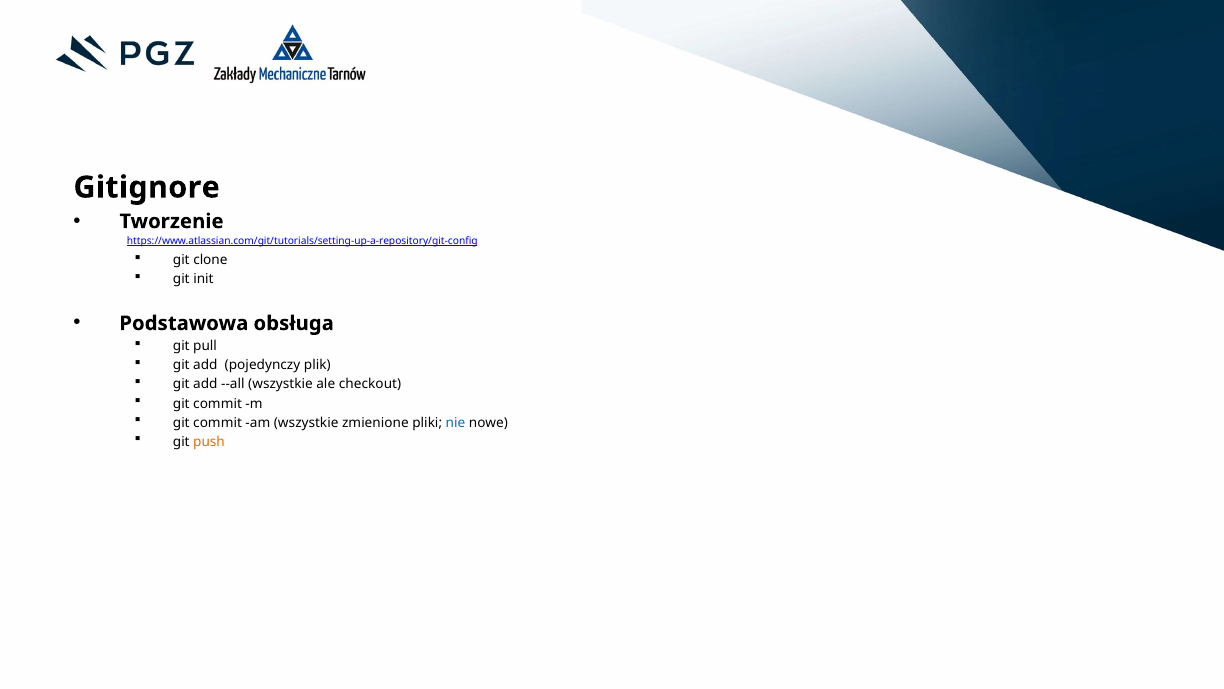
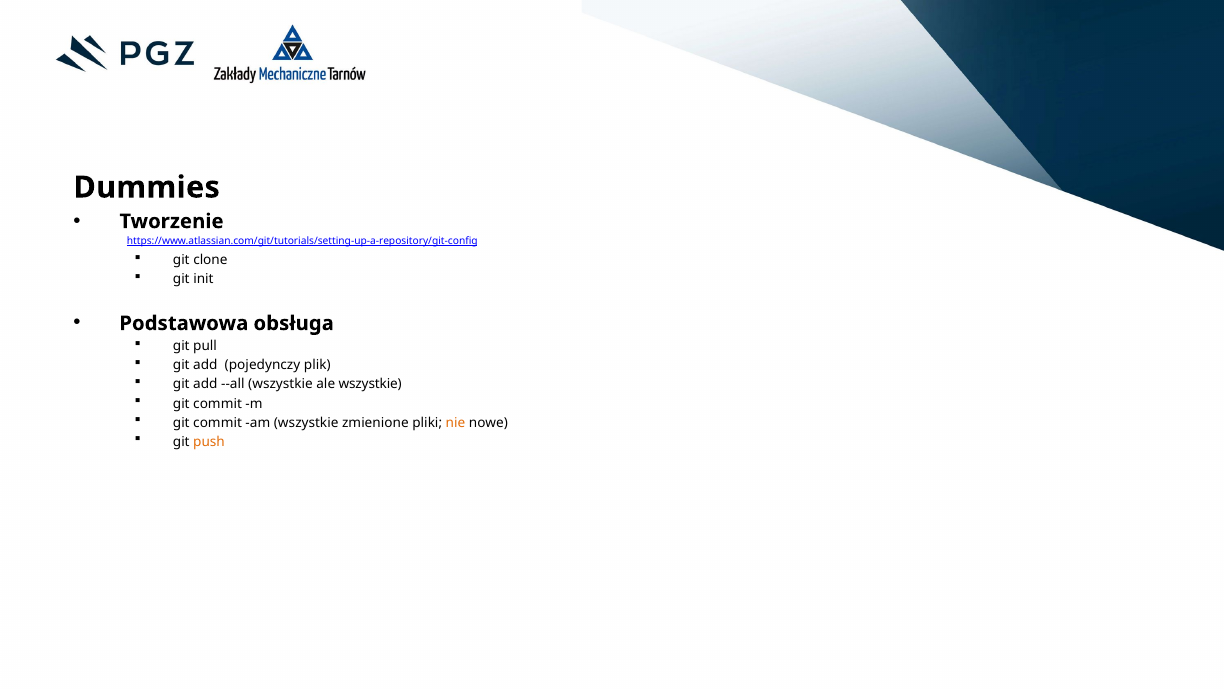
Gitignore: Gitignore -> Dummies (147, 187)
ale checkout: checkout -> wszystkie (370, 384)
nie colour: blue -> orange (456, 422)
